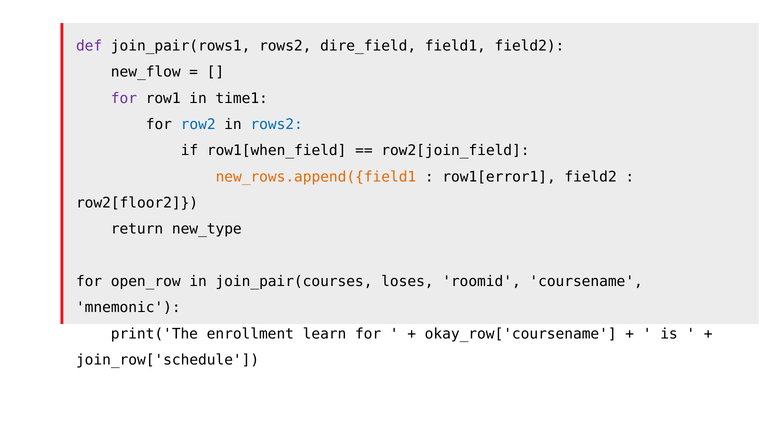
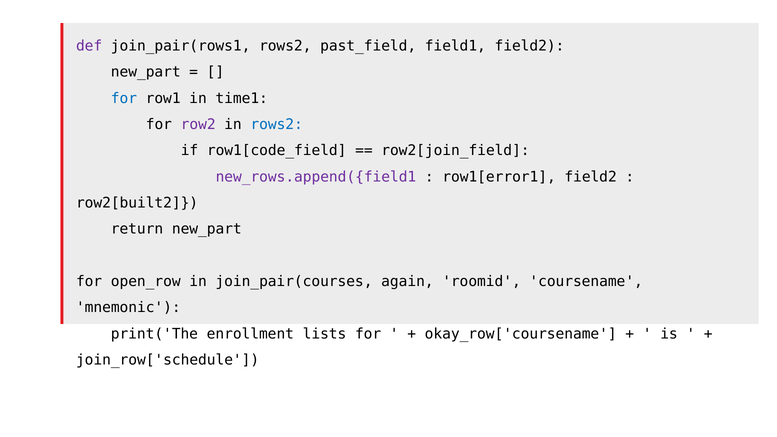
dire_field: dire_field -> past_field (368, 46)
new_flow: new_flow -> new_part (146, 72)
for colour: purple -> blue (124, 98)
row2 colour: blue -> purple (198, 124)
row1[when_field: row1[when_field -> row1[code_field (277, 151)
new_rows.append({field1 colour: orange -> purple (316, 177)
row2[floor2: row2[floor2 -> row2[built2 (137, 203)
return new_type: new_type -> new_part (207, 229)
loses: loses -> again (407, 282)
learn: learn -> lists (325, 334)
